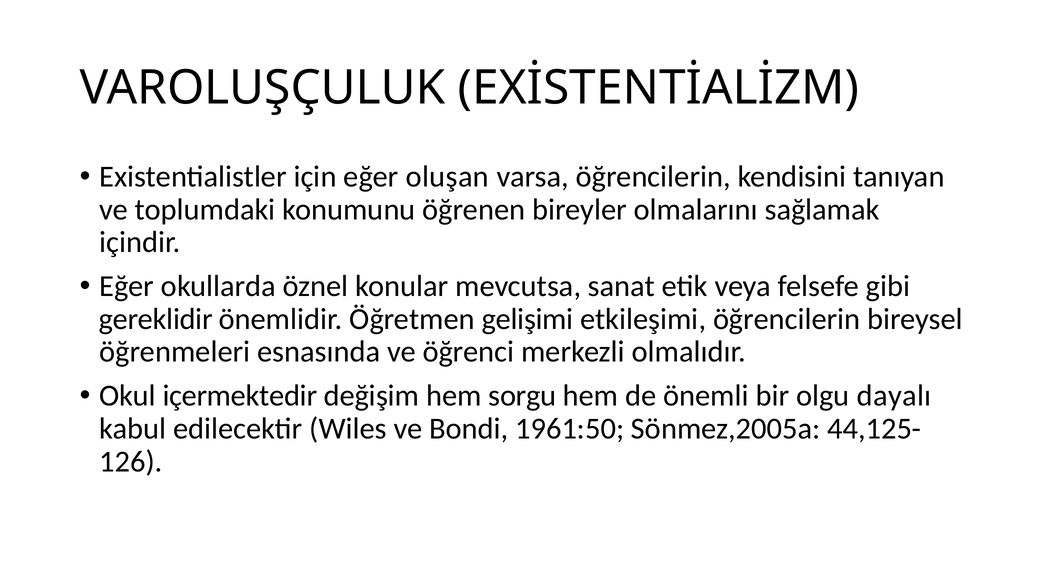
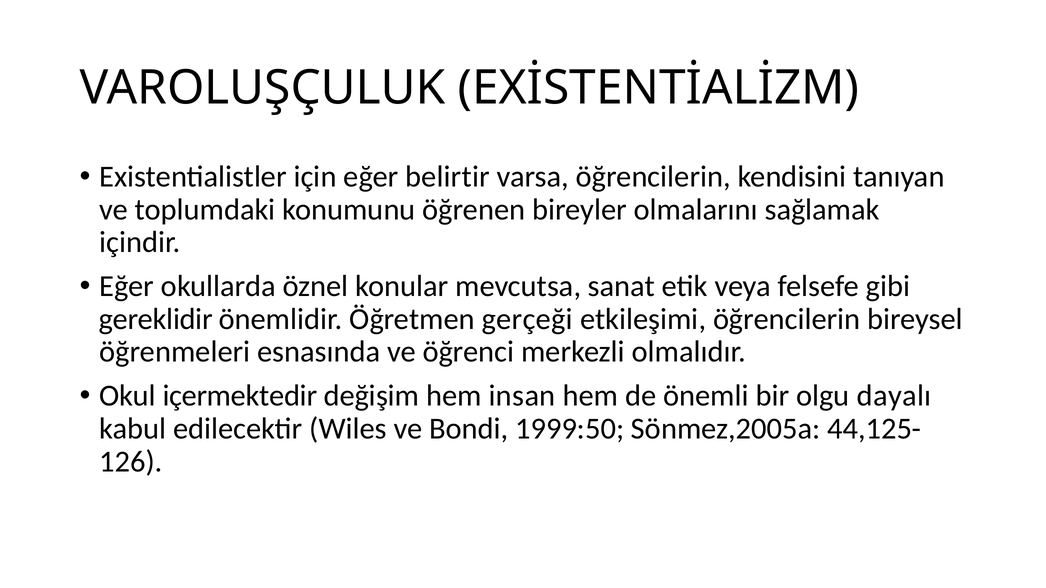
oluşan: oluşan -> belirtir (447, 177)
gelişimi: gelişimi -> gerçeği (527, 319)
sorgu: sorgu -> insan (522, 396)
1961:50: 1961:50 -> 1999:50 (570, 429)
